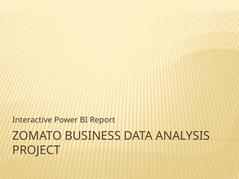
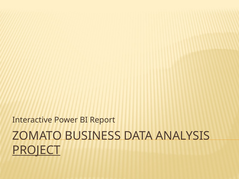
PROJECT underline: none -> present (36, 150)
